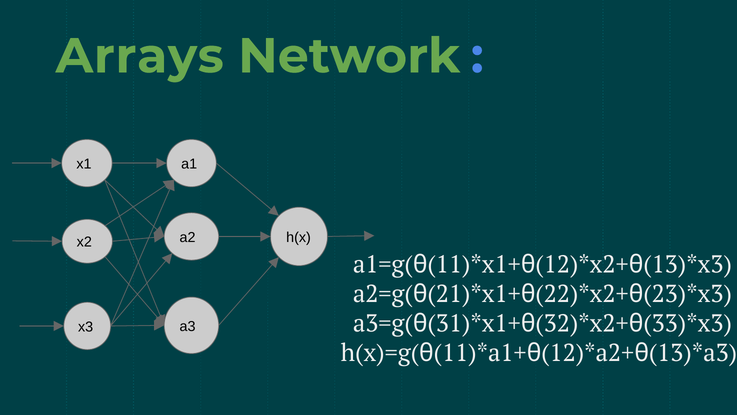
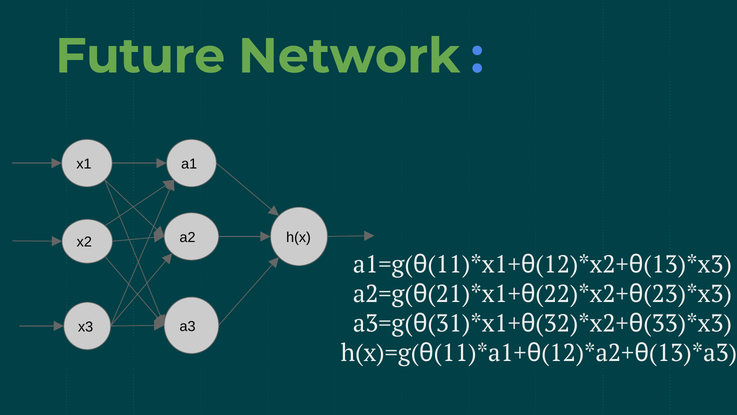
Arrays: Arrays -> Future (140, 56)
